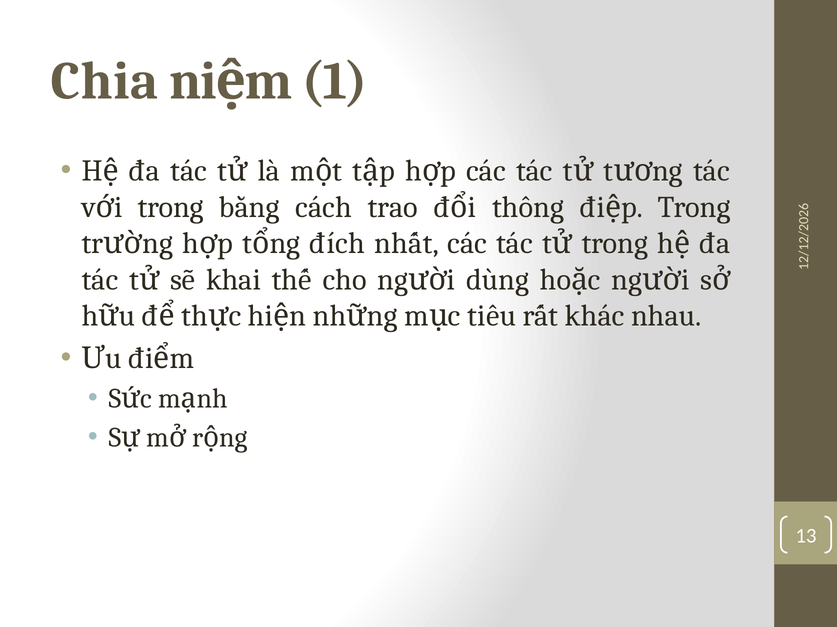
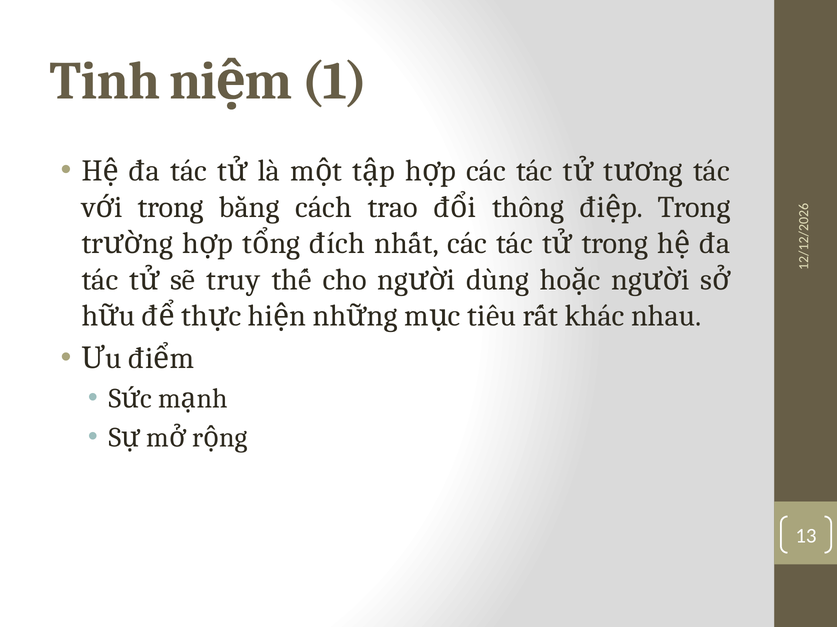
Chia: Chia -> Tinh (105, 81)
khai: khai -> truy (233, 280)
